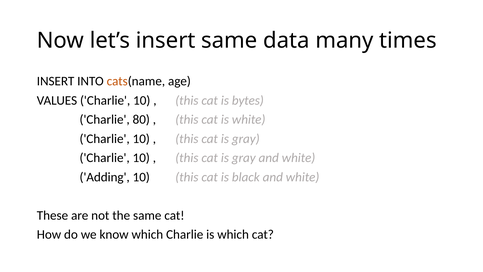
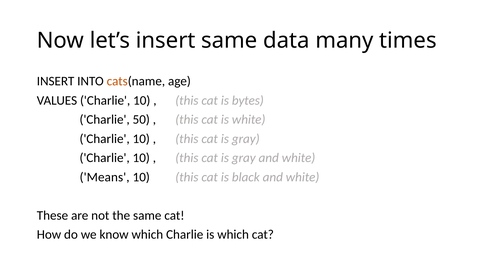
80: 80 -> 50 (141, 119)
Adding: Adding -> Means (105, 177)
